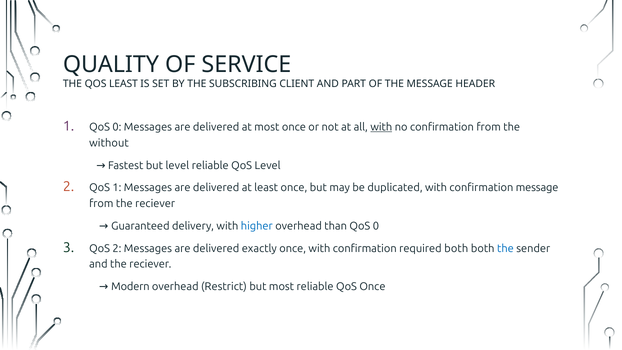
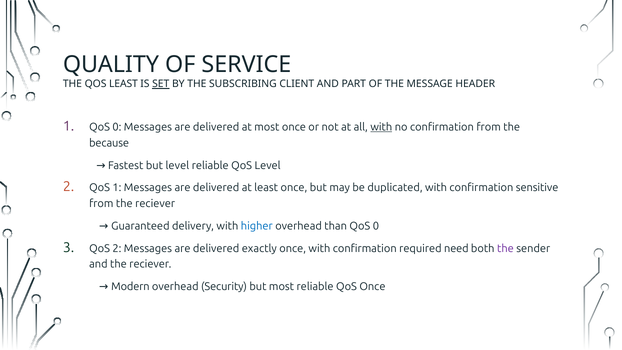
SET underline: none -> present (161, 84)
without: without -> because (109, 143)
confirmation message: message -> sensitive (537, 188)
required both: both -> need (456, 248)
the colour: blue -> purple (505, 248)
Restrict: Restrict -> Security (224, 286)
